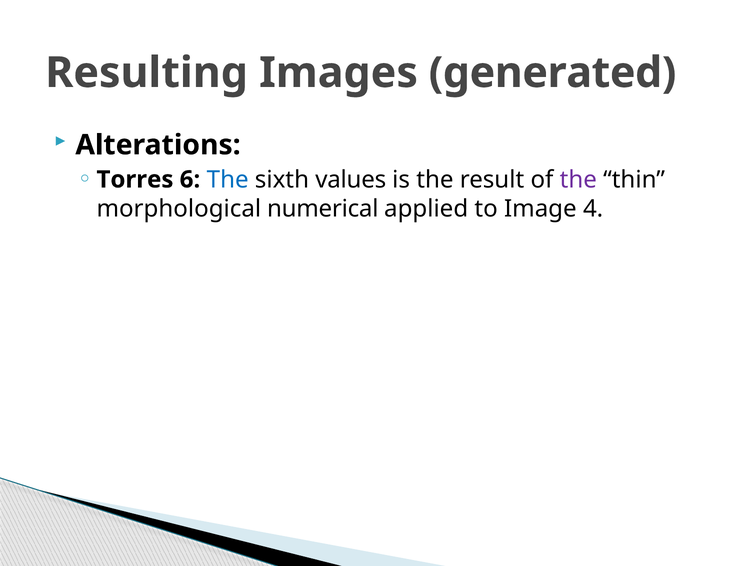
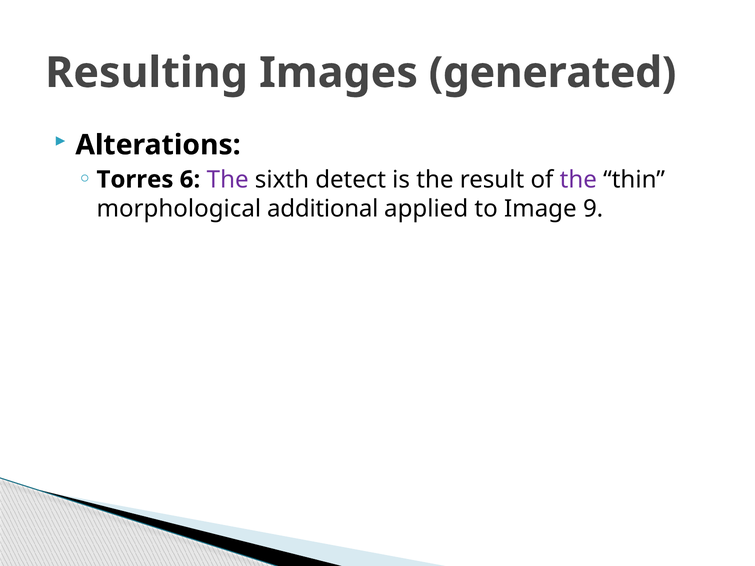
The colour: blue -> purple (228, 180)
values: values -> detect (351, 180)
numerical: numerical -> additional (323, 209)
4: 4 -> 9 (593, 209)
